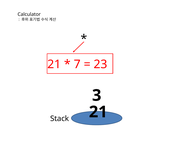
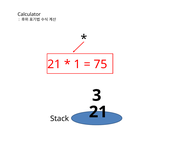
7: 7 -> 1 (77, 64)
23: 23 -> 75 (100, 64)
